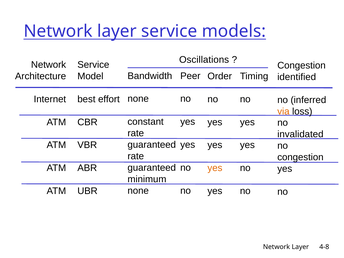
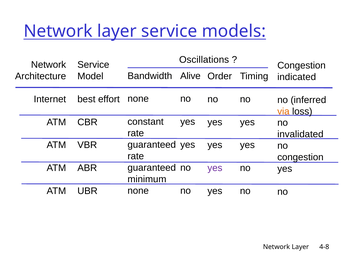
Peer: Peer -> Alive (190, 76)
identified: identified -> indicated (297, 77)
yes colour: orange -> purple (215, 168)
